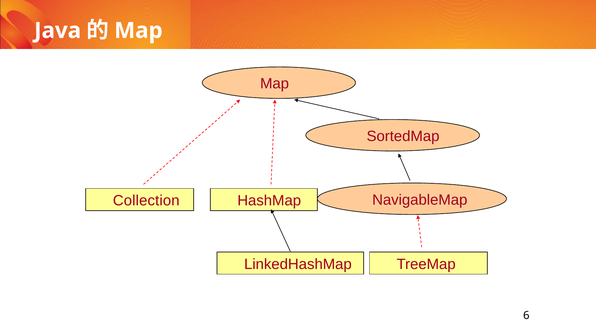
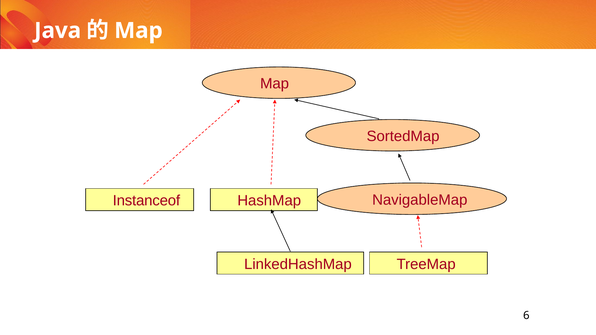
Collection: Collection -> Instanceof (146, 201)
